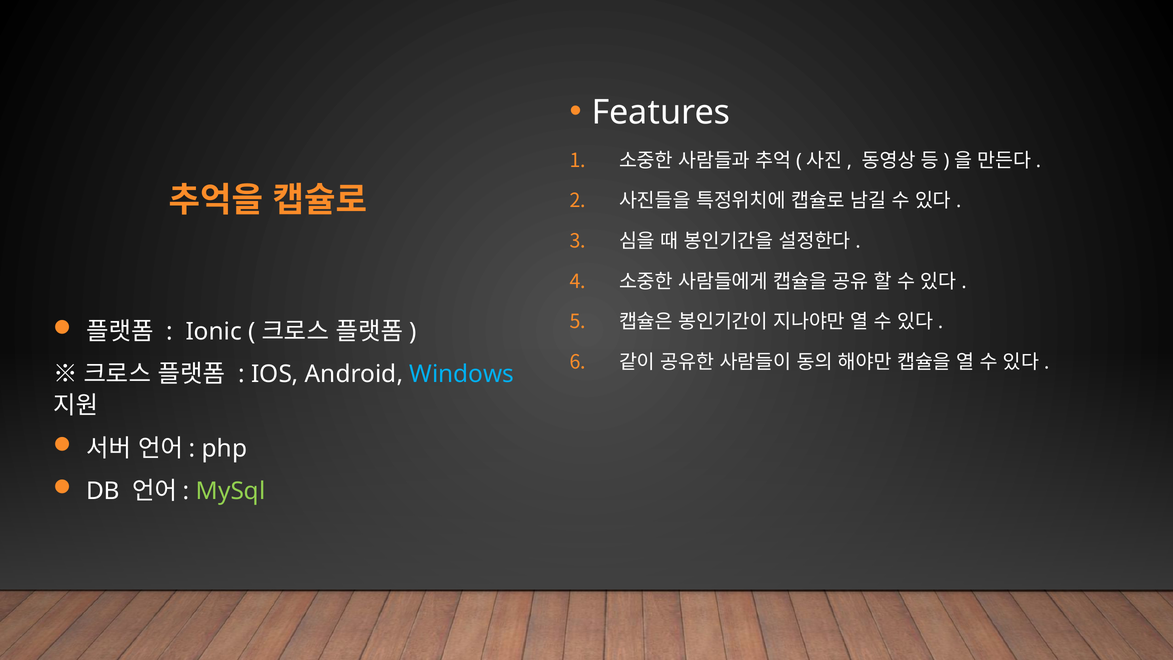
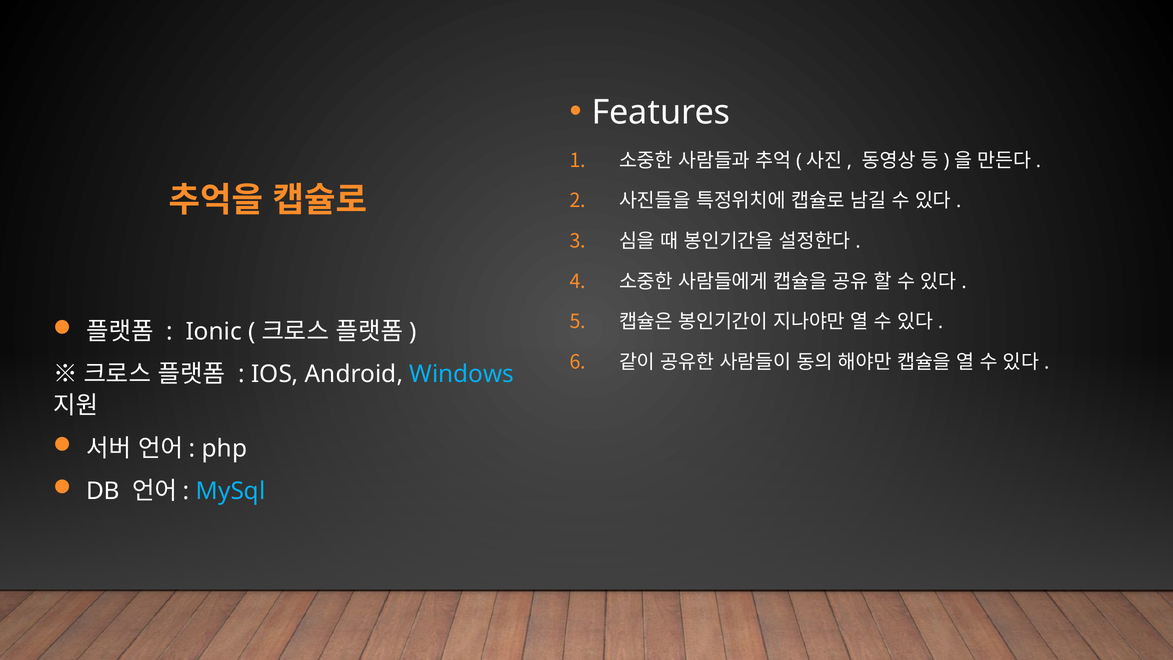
MySql colour: light green -> light blue (231, 491)
